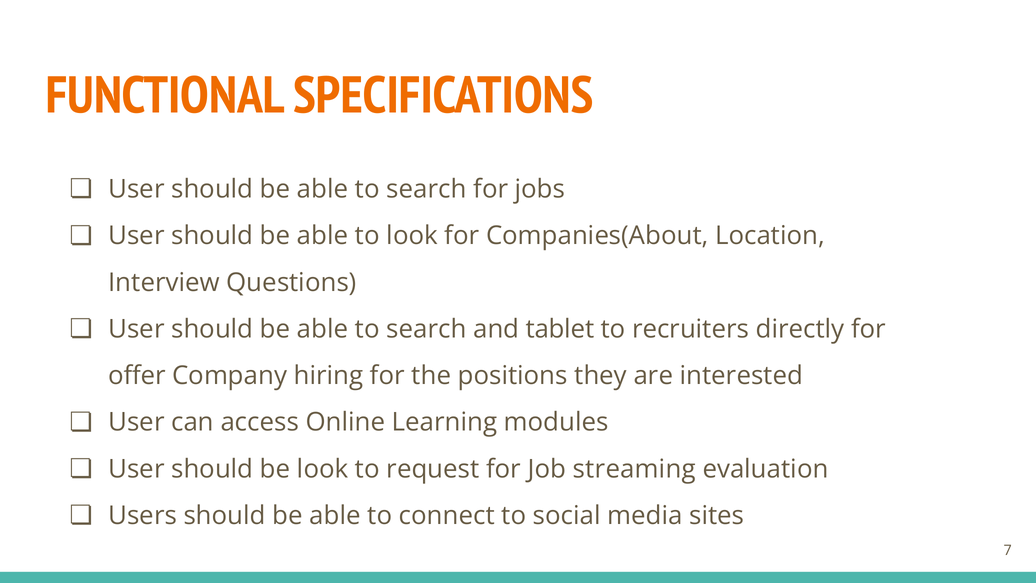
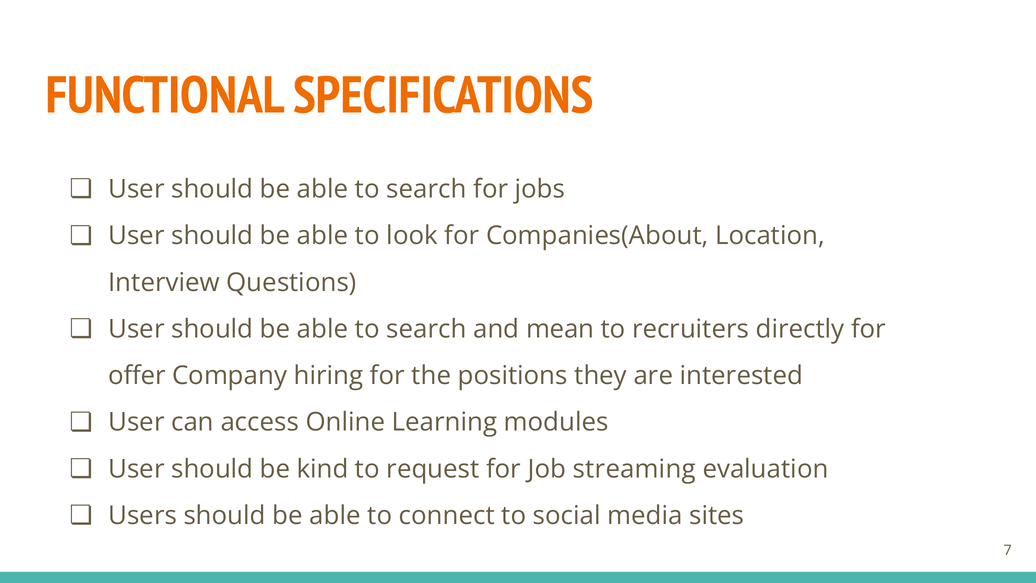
tablet: tablet -> mean (560, 329)
be look: look -> kind (323, 469)
